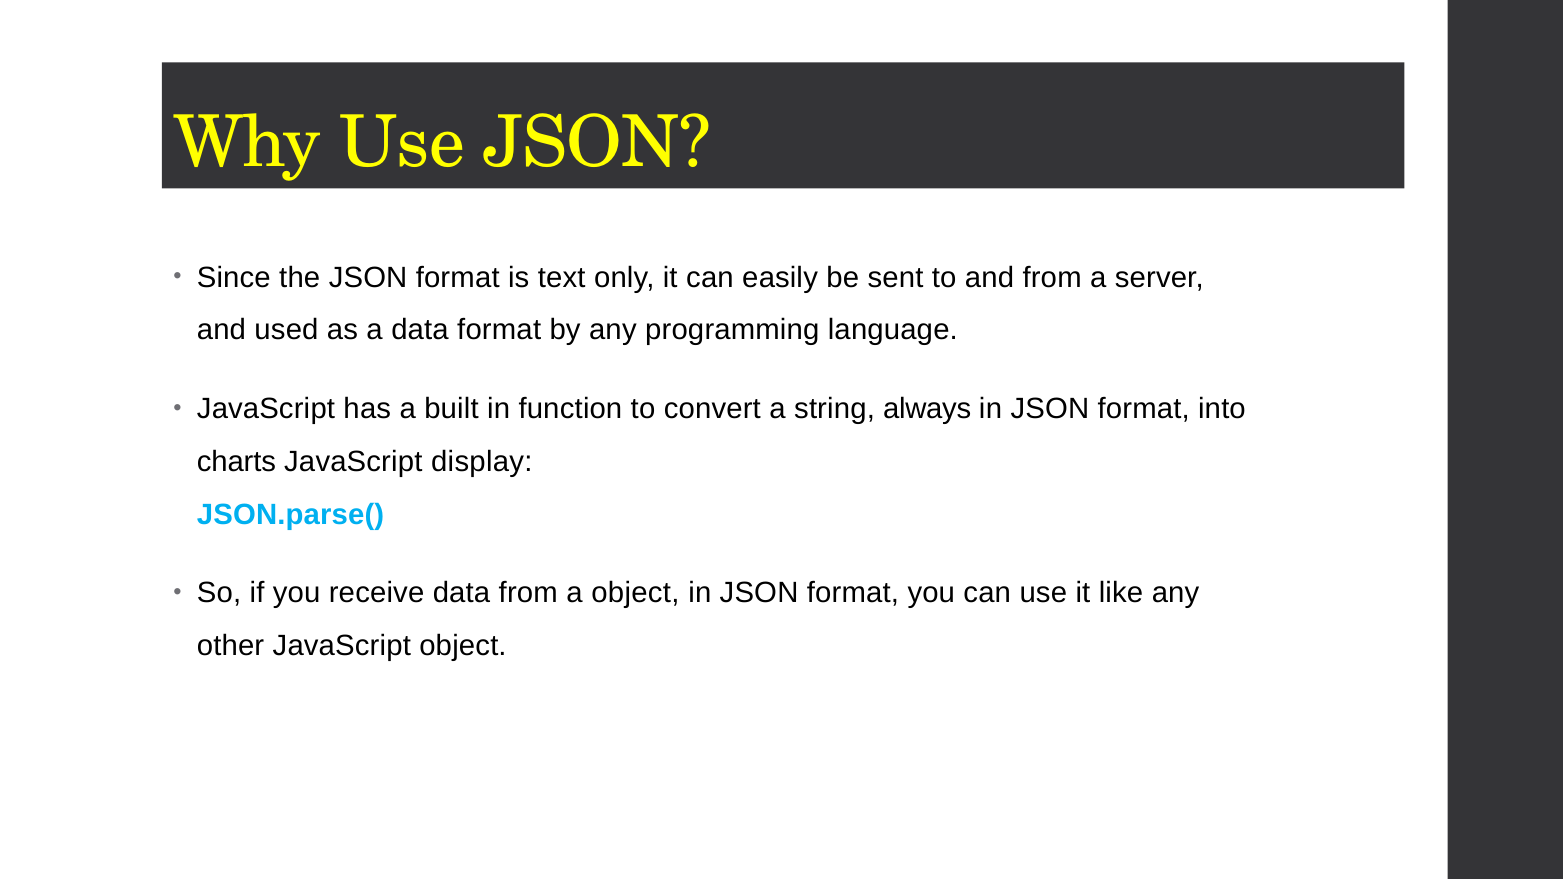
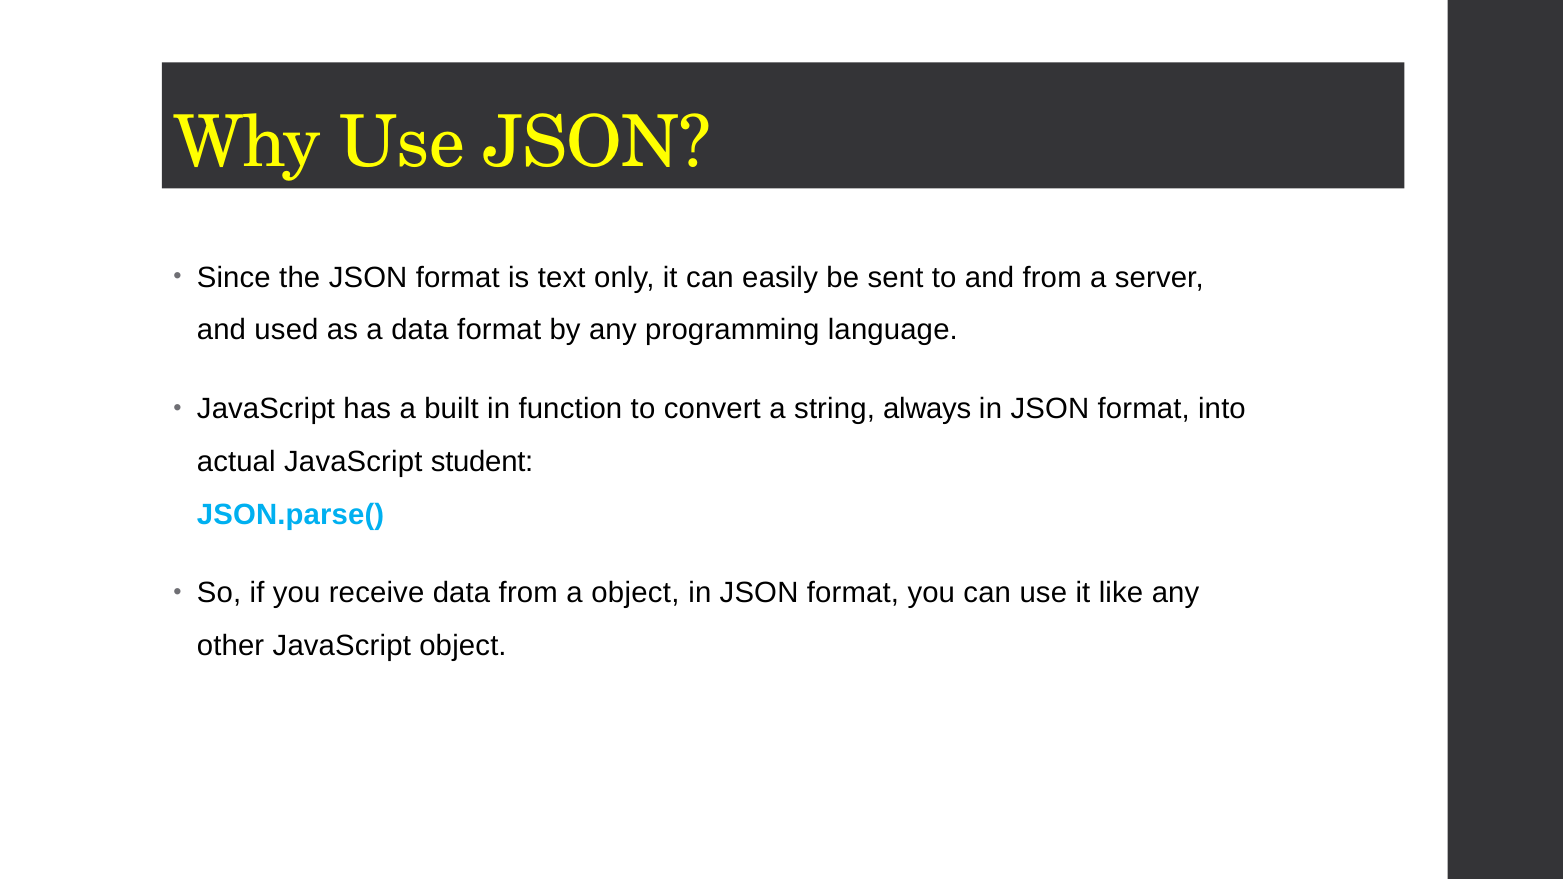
charts: charts -> actual (236, 462)
display: display -> student (482, 462)
